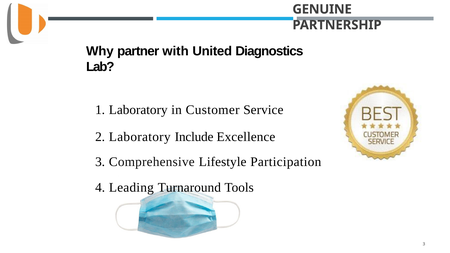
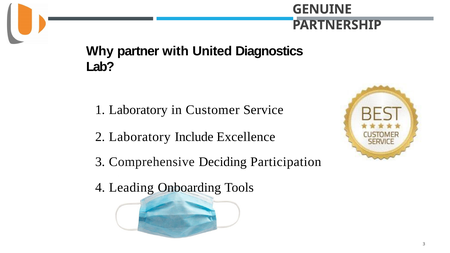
Lifestyle: Lifestyle -> Deciding (223, 162)
Turnaround: Turnaround -> Onboarding (189, 188)
